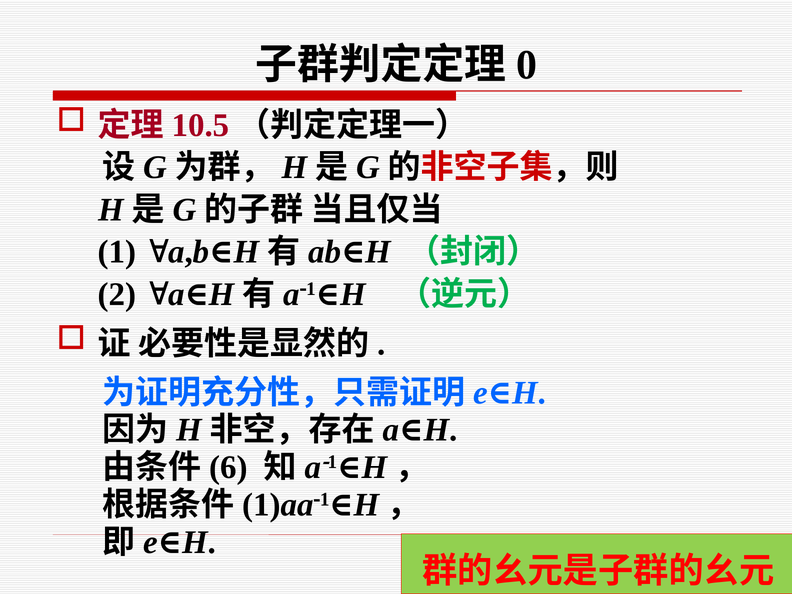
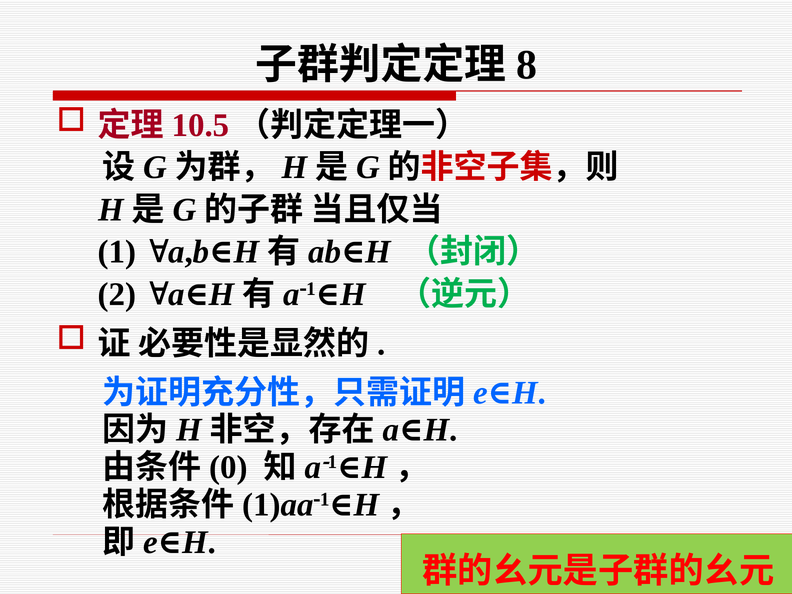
0: 0 -> 8 (527, 65)
6: 6 -> 0 (228, 467)
